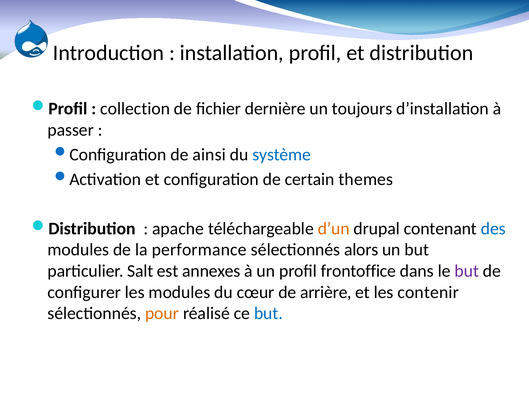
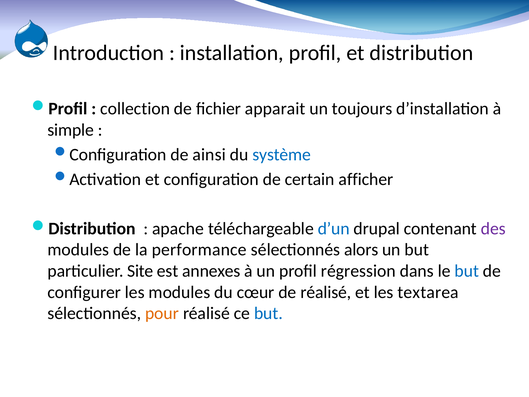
dernière: dernière -> apparait (275, 109)
passer: passer -> simple (71, 130)
themes: themes -> afficher (366, 179)
d’un colour: orange -> blue (334, 229)
des colour: blue -> purple (493, 229)
Salt: Salt -> Site (140, 271)
frontoffice: frontoffice -> régression (358, 271)
but colour: purple -> blue (467, 271)
de arrière: arrière -> réalisé (326, 292)
contenir: contenir -> textarea (428, 292)
